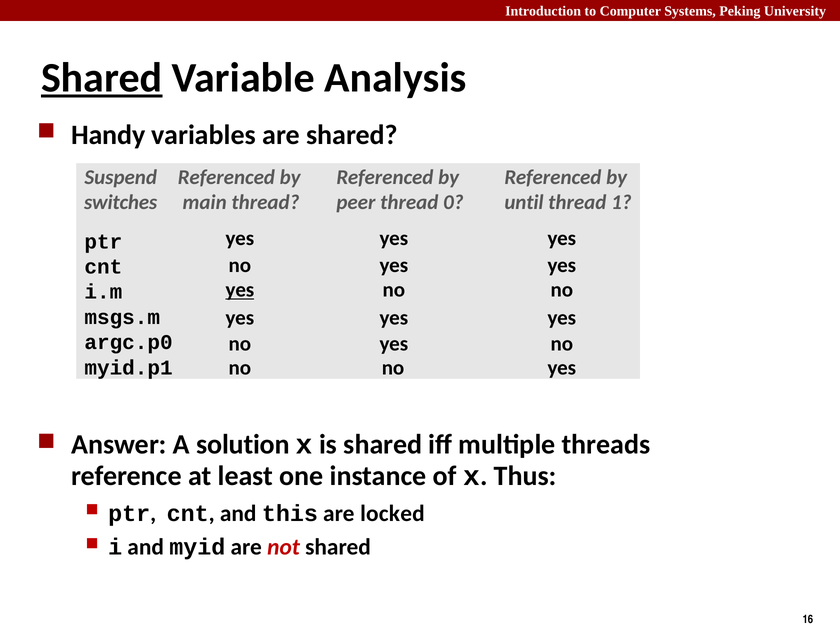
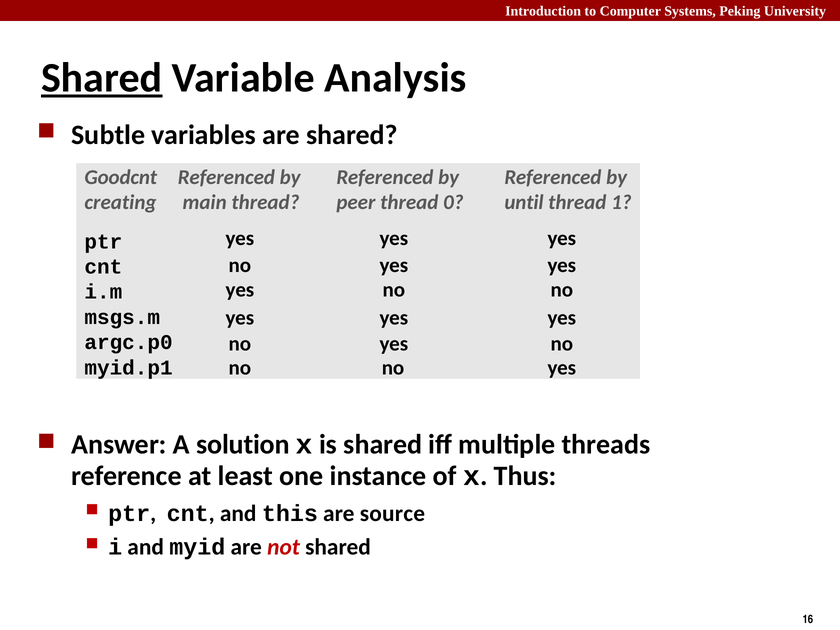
Handy: Handy -> Subtle (108, 135)
Suspend: Suspend -> Goodcnt (121, 177)
switches: switches -> creating (120, 202)
yes underline: present -> none (240, 290)
locked: locked -> source (392, 513)
